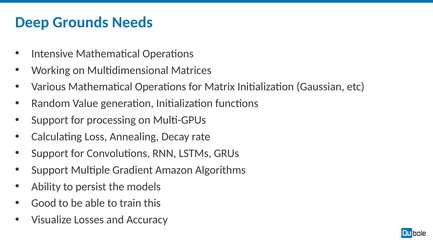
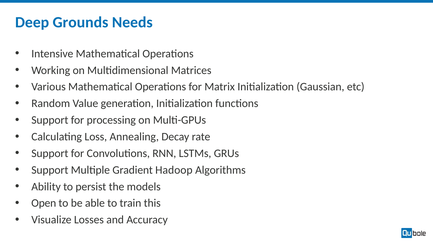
Amazon: Amazon -> Hadoop (174, 170)
Good: Good -> Open (44, 203)
